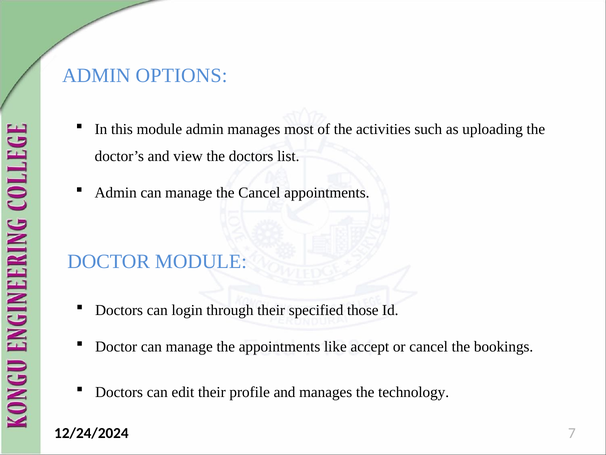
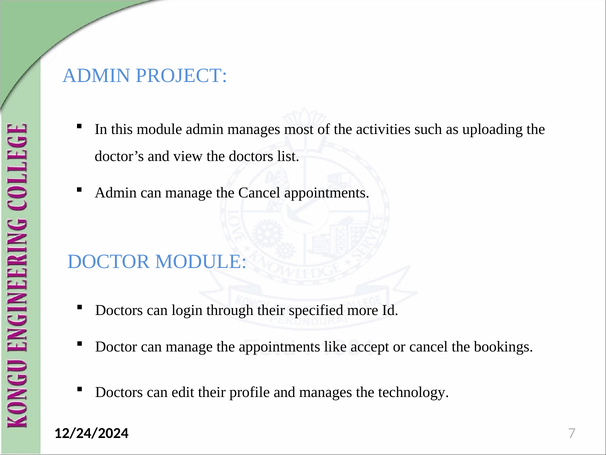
OPTIONS: OPTIONS -> PROJECT (182, 76)
those: those -> more (363, 310)
